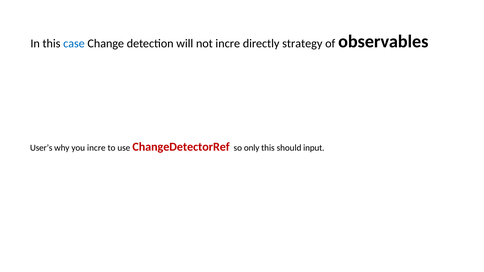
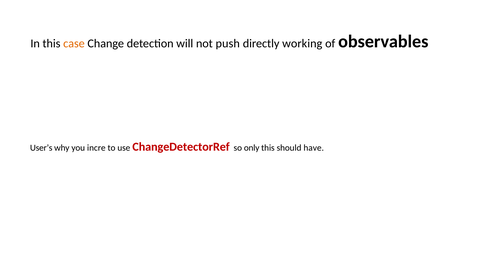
case colour: blue -> orange (74, 44)
not incre: incre -> push (228, 44)
strategy: strategy -> working (302, 44)
input: input -> have (314, 148)
